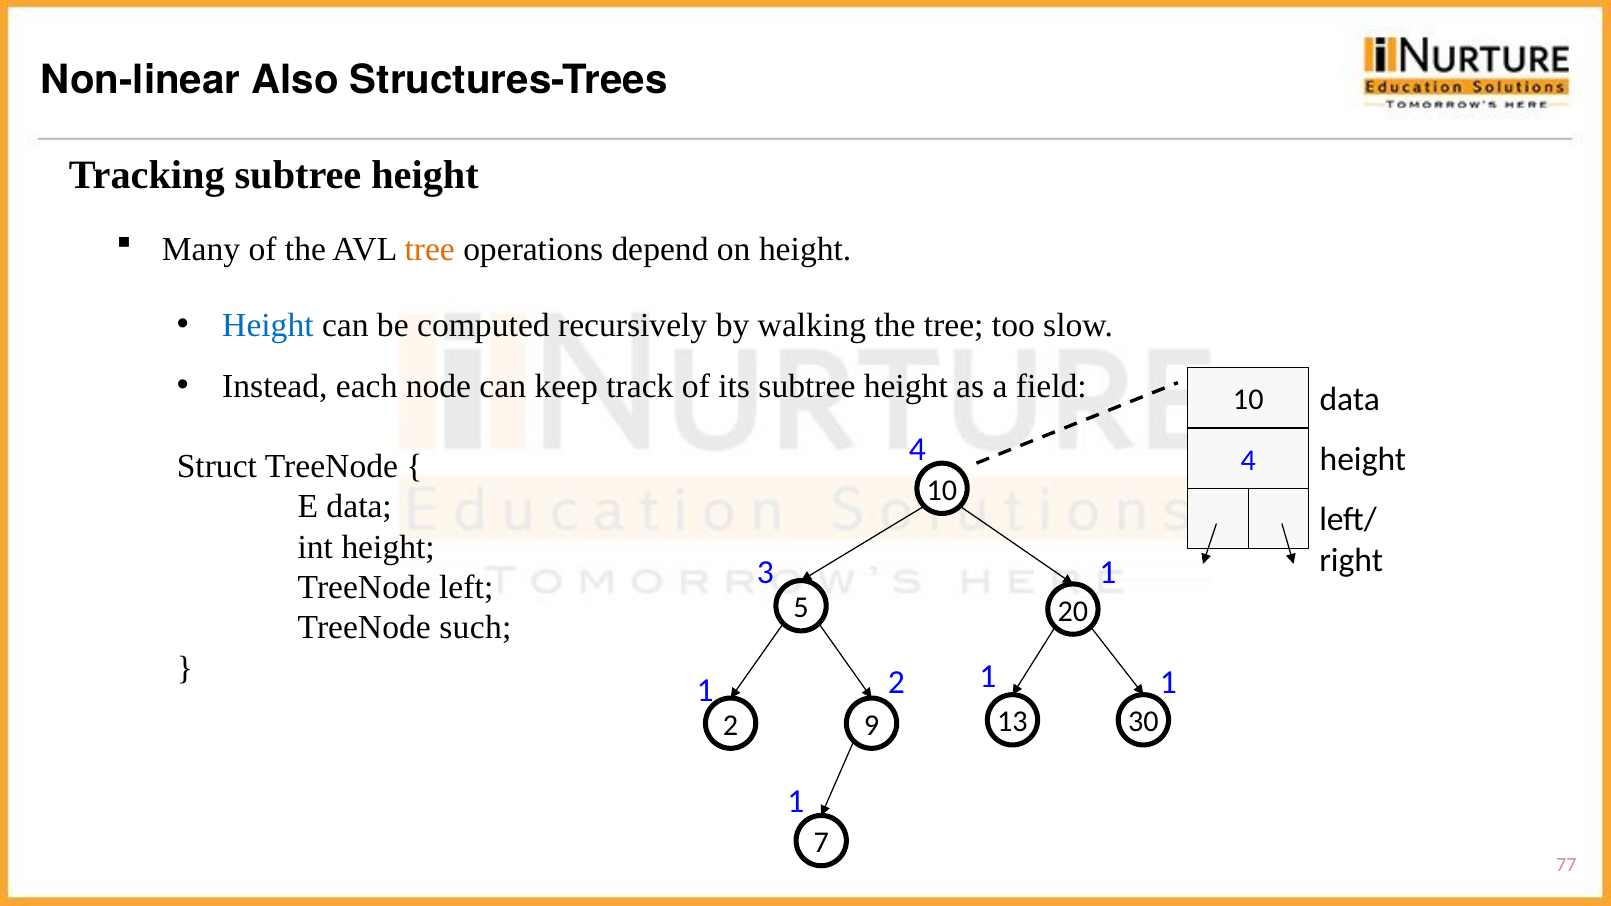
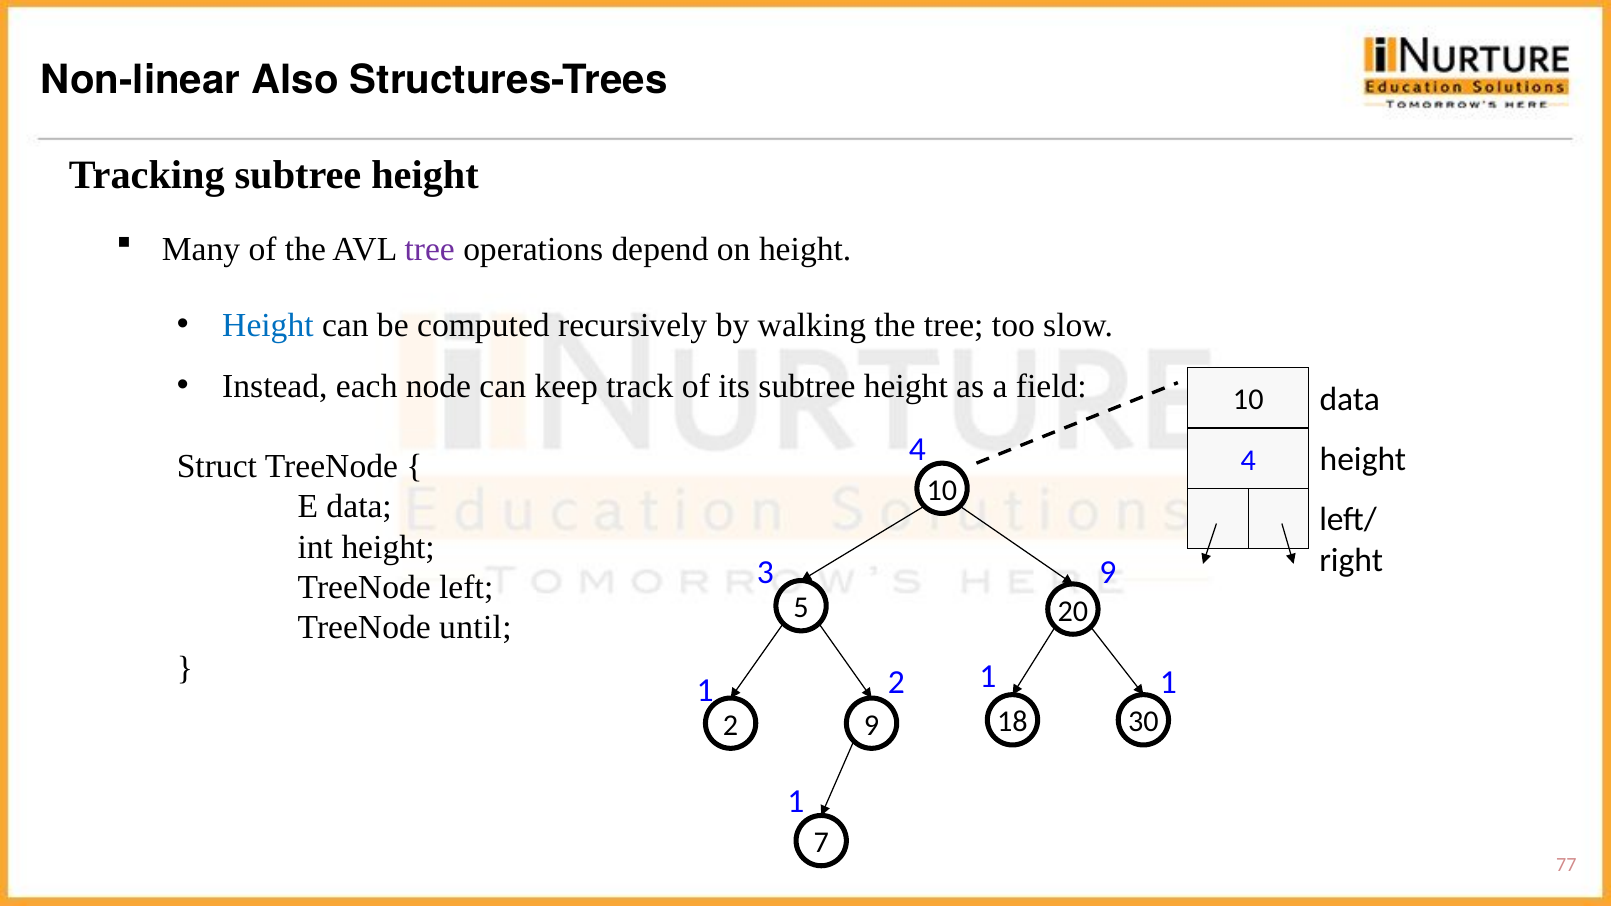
tree colour: orange -> purple (430, 249)
3 1: 1 -> 9 (1108, 572)
such: such -> until (475, 628)
13: 13 -> 18 (1012, 722)
